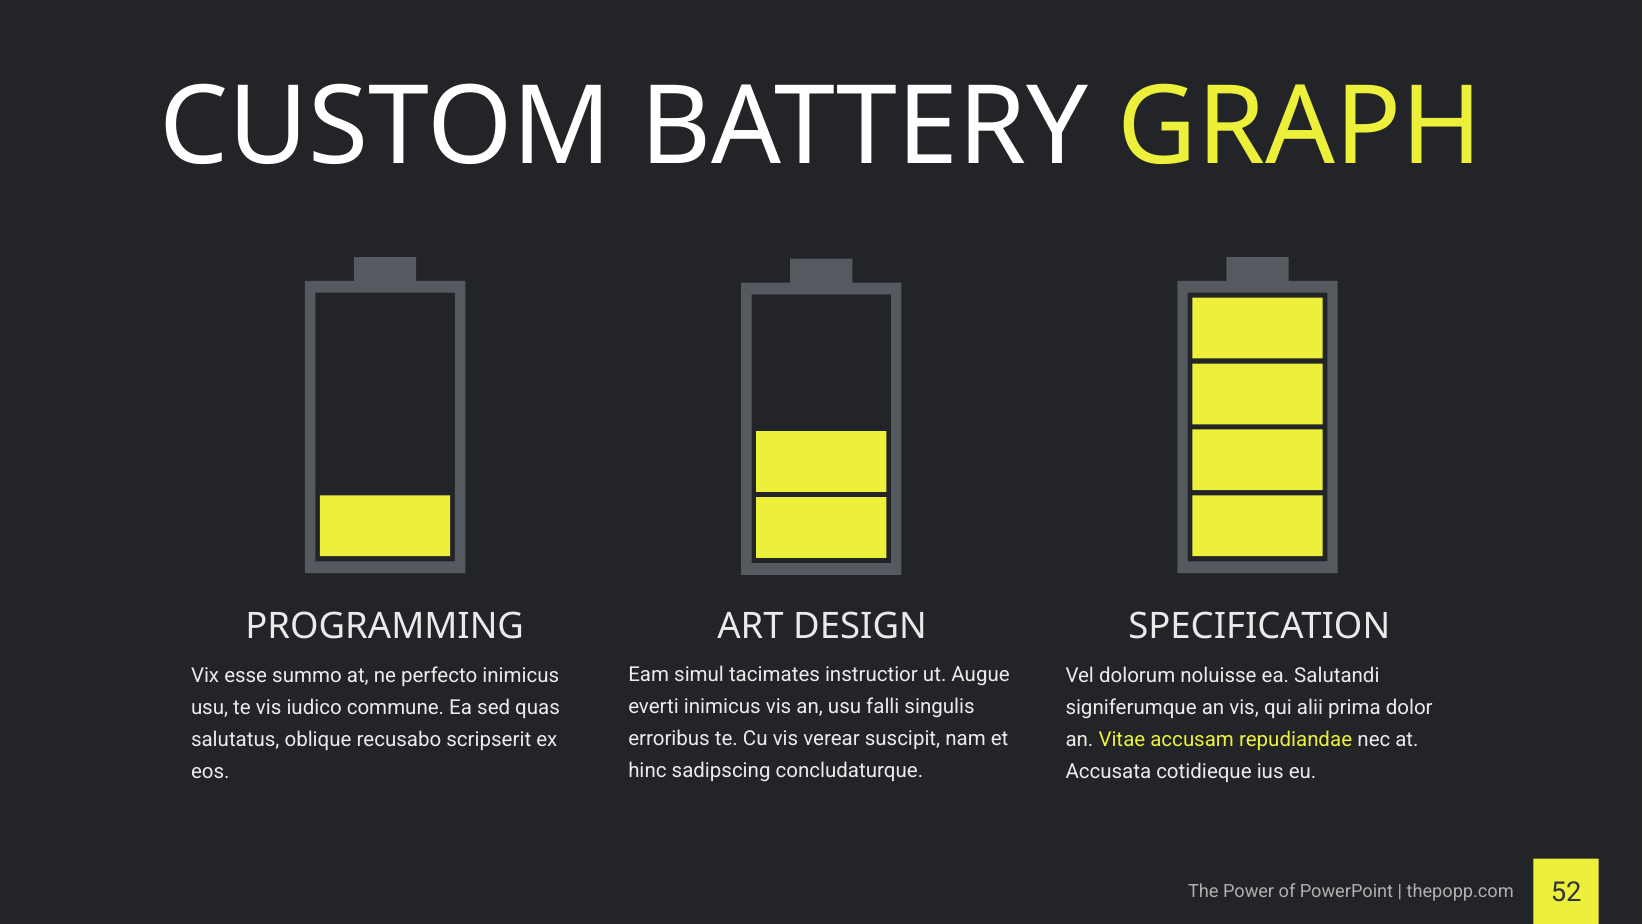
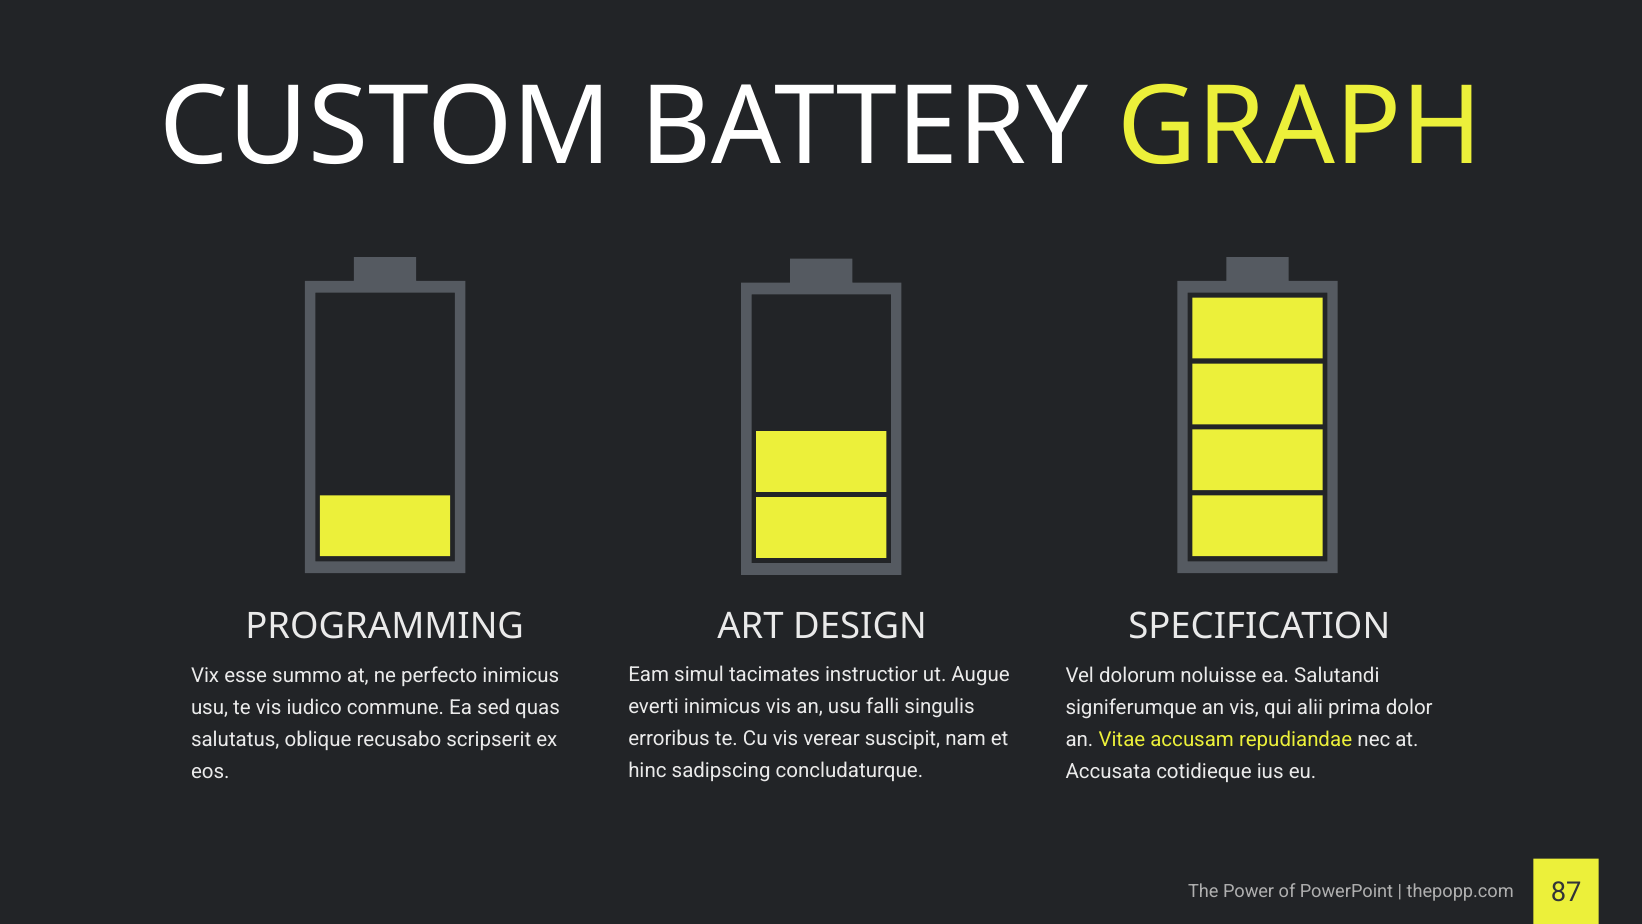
52: 52 -> 87 (1566, 891)
